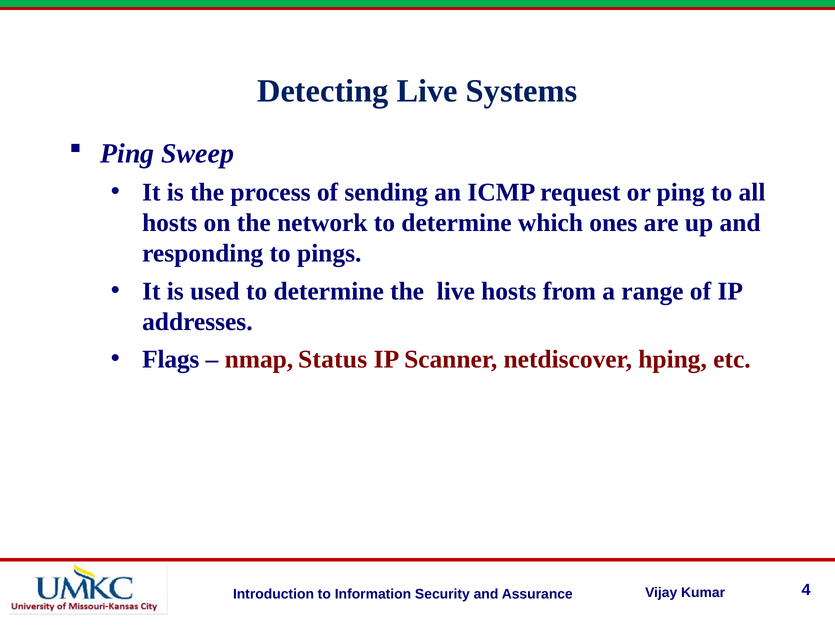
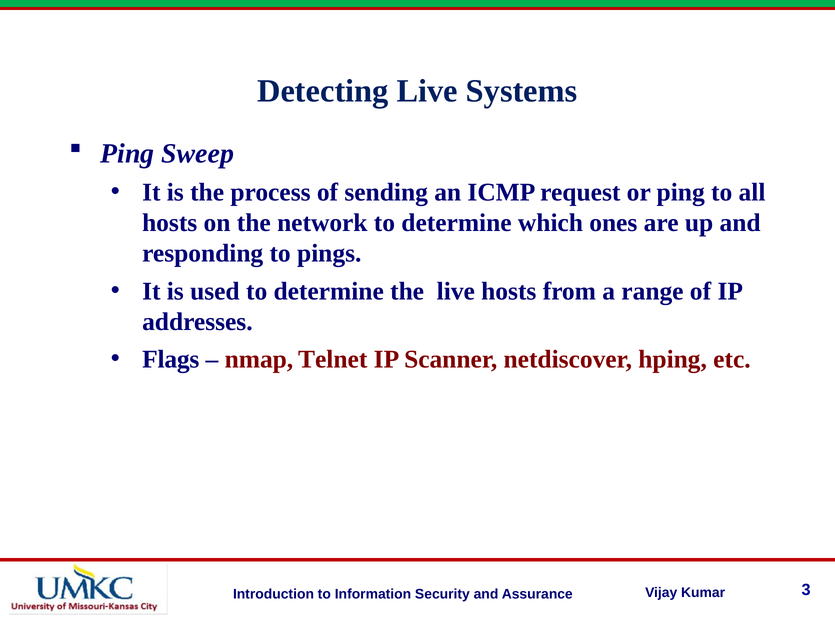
Status: Status -> Telnet (333, 359)
4: 4 -> 3 (806, 590)
